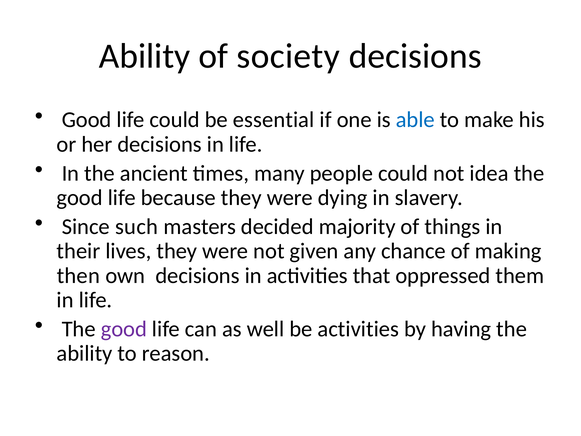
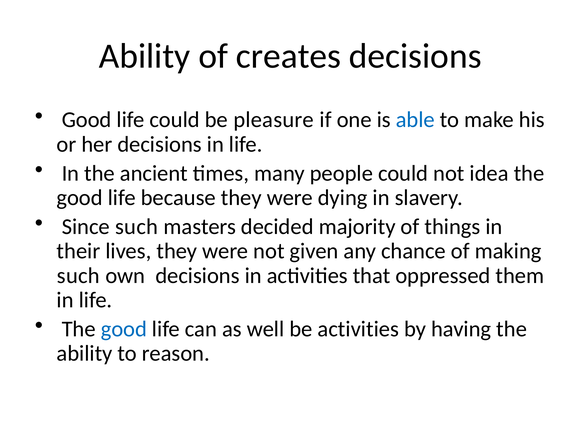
society: society -> creates (288, 56)
essential: essential -> pleasure (274, 120)
then: then -> such (78, 275)
good colour: purple -> blue (124, 329)
